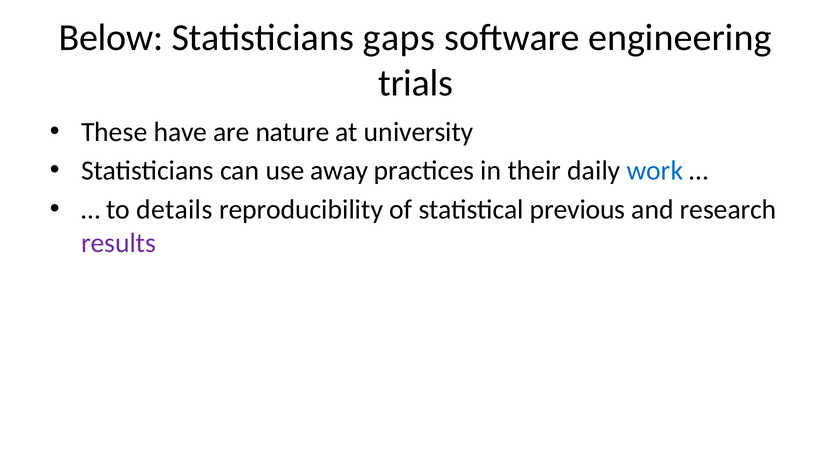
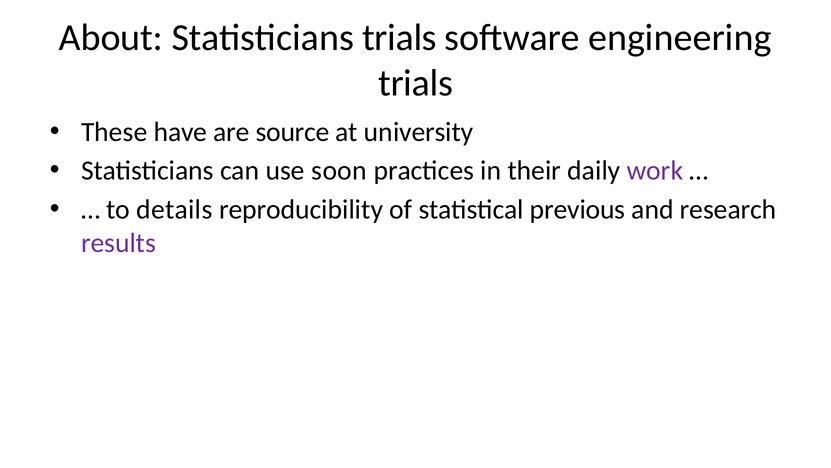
Below: Below -> About (111, 37)
Statisticians gaps: gaps -> trials (399, 37)
nature: nature -> source (292, 132)
away: away -> soon (339, 171)
work colour: blue -> purple (655, 171)
